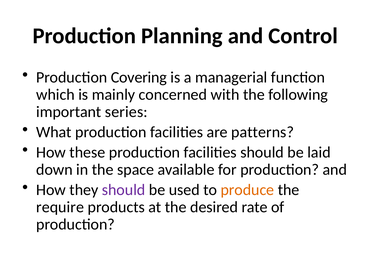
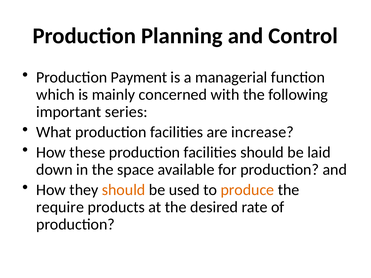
Covering: Covering -> Payment (139, 77)
patterns: patterns -> increase (263, 132)
should colour: purple -> orange (124, 190)
